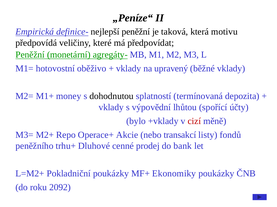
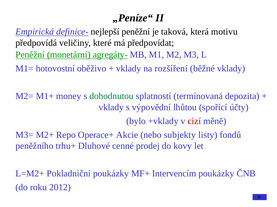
upravený: upravený -> rozšíření (171, 69)
dohodnutou colour: black -> green (112, 96)
transakcí: transakcí -> subjekty (180, 135)
bank: bank -> kovy (183, 146)
Ekonomiky: Ekonomiky -> Intervencím (174, 174)
2092: 2092 -> 2012 (60, 188)
